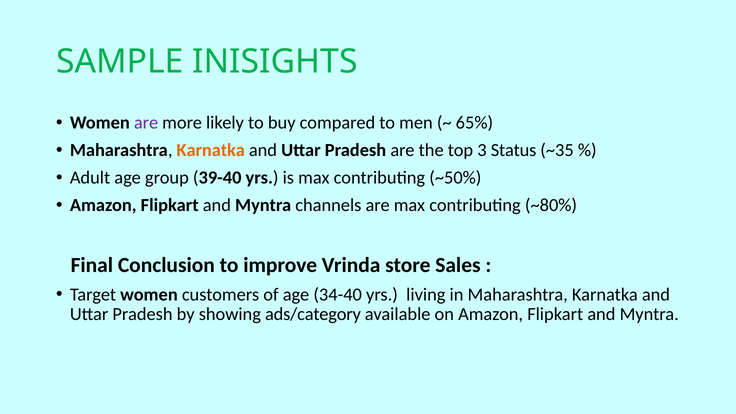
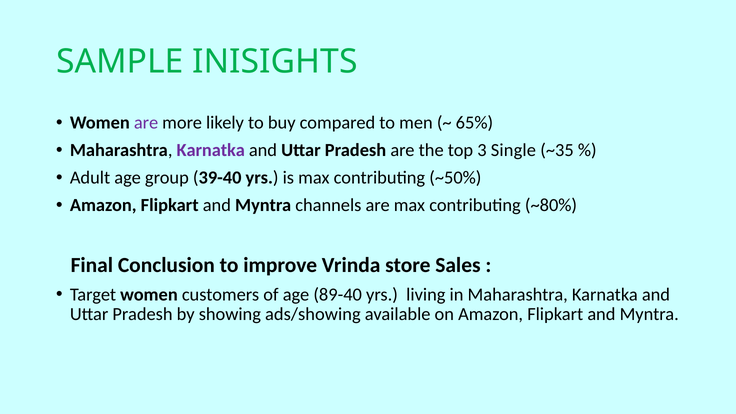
Karnatka colour: orange -> purple (211, 150)
Status: Status -> Single (513, 150)
34-40: 34-40 -> 89-40 (338, 295)
ads/category: ads/category -> ads/showing (313, 314)
